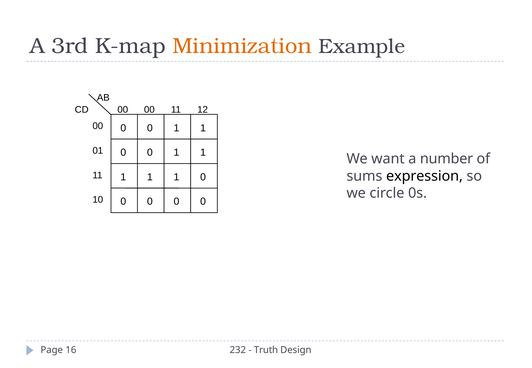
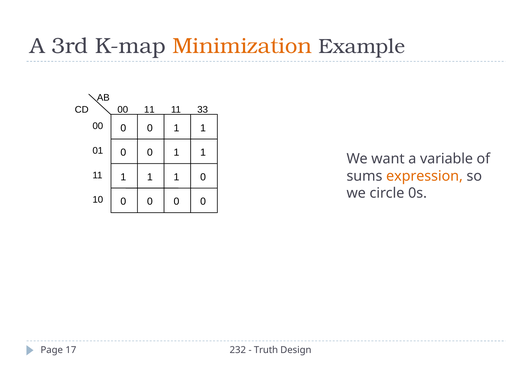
00 00: 00 -> 11 (149, 110)
12: 12 -> 33 (203, 110)
number: number -> variable (446, 159)
expression colour: black -> orange (424, 176)
16: 16 -> 17 (71, 350)
